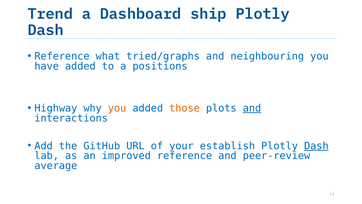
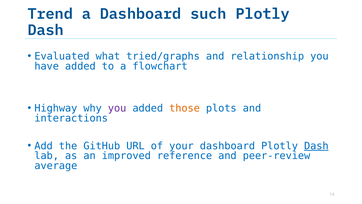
ship: ship -> such (208, 14)
Reference: Reference -> Evaluated (62, 56)
neighbouring: neighbouring -> relationship (267, 56)
positions: positions -> flowchart (160, 66)
you colour: orange -> purple (117, 108)
and underline: present -> none (252, 108)
your establish: establish -> dashboard (227, 146)
